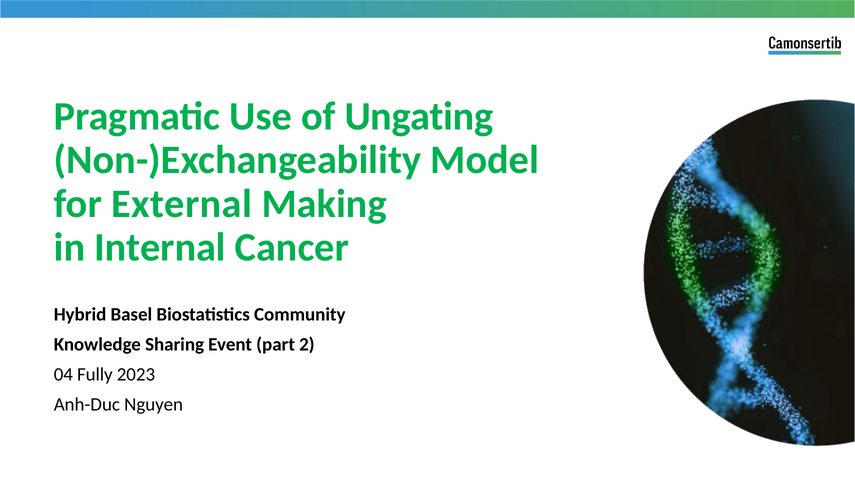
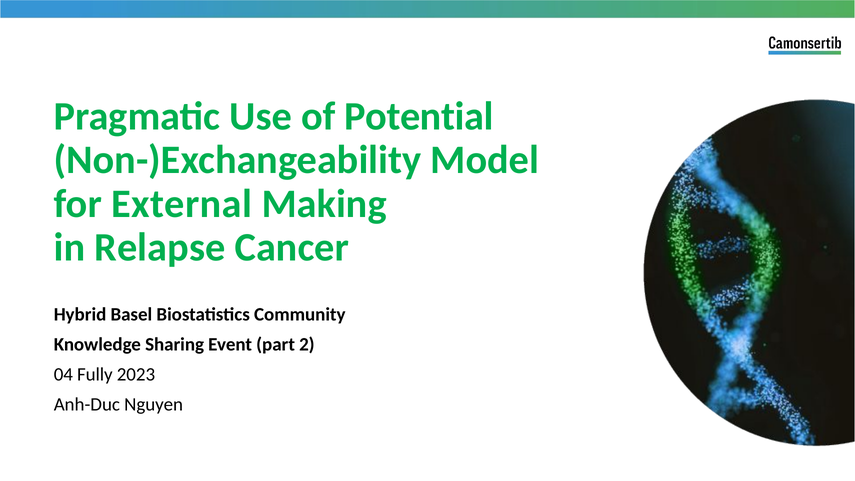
Ungating: Ungating -> Potential (419, 116)
Internal: Internal -> Relapse (160, 247)
